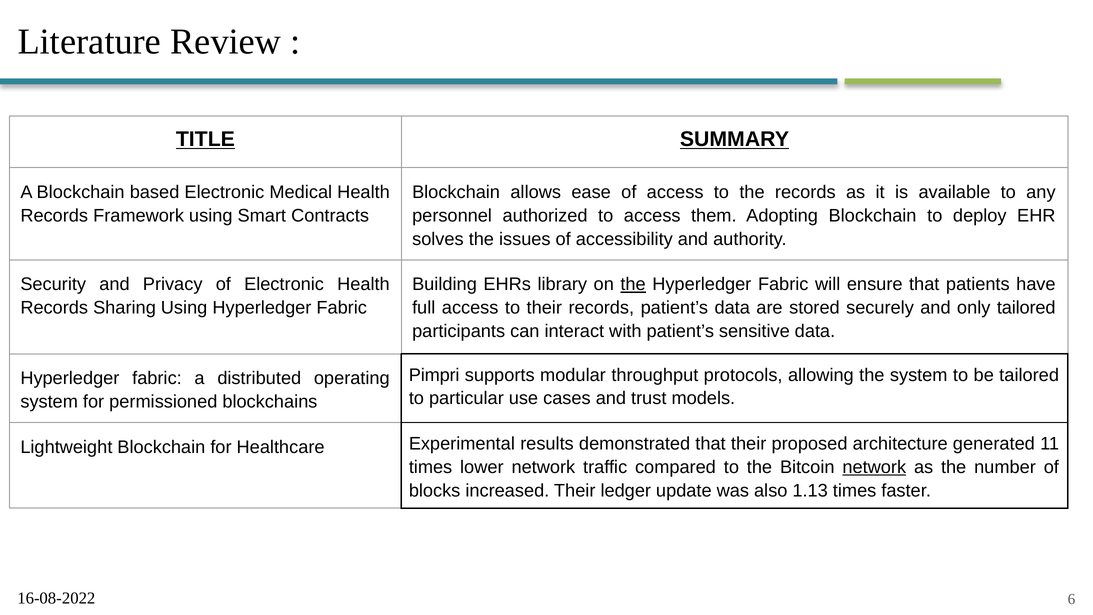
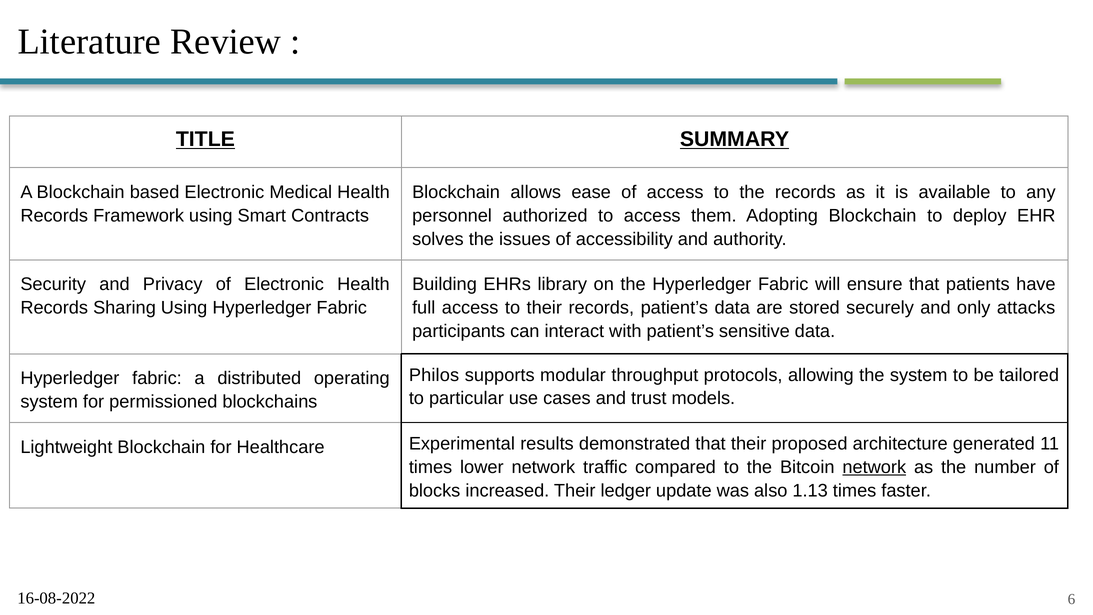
the underline: present -> none (633, 284)
only tailored: tailored -> attacks (1026, 308)
Pimpri: Pimpri -> Philos (434, 375)
